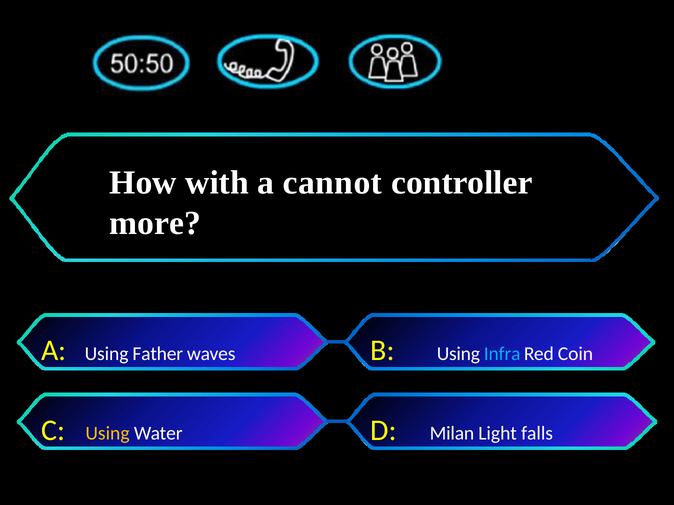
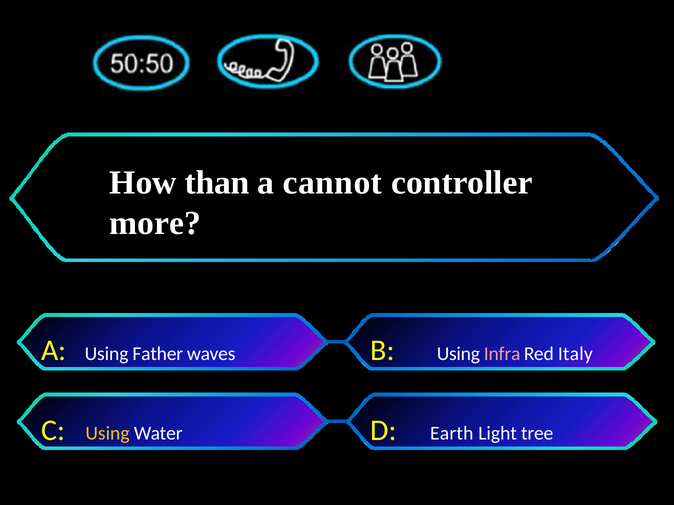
with: with -> than (217, 183)
Infra colour: light blue -> pink (502, 354)
Coin: Coin -> Italy (575, 354)
Milan: Milan -> Earth (452, 434)
falls: falls -> tree (537, 434)
